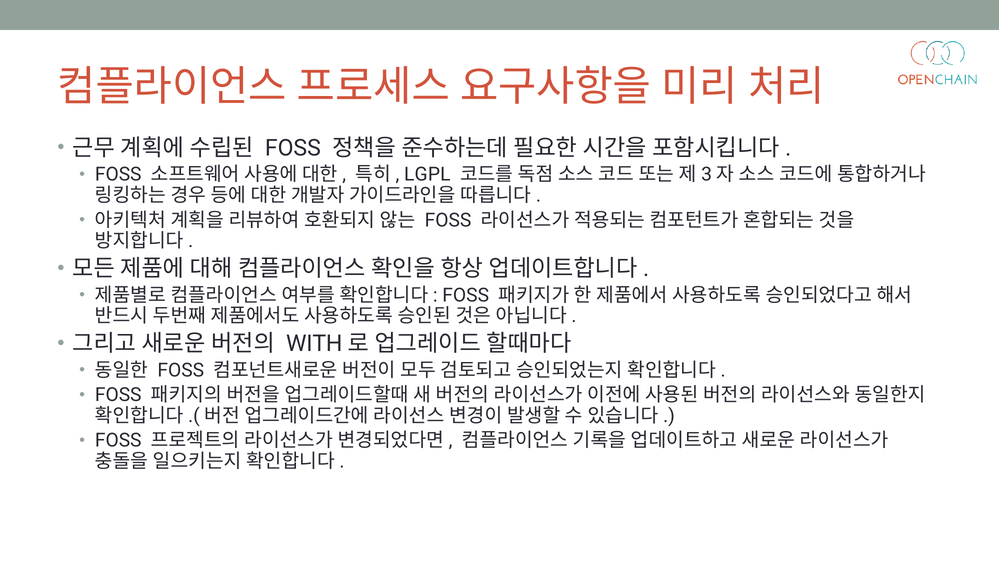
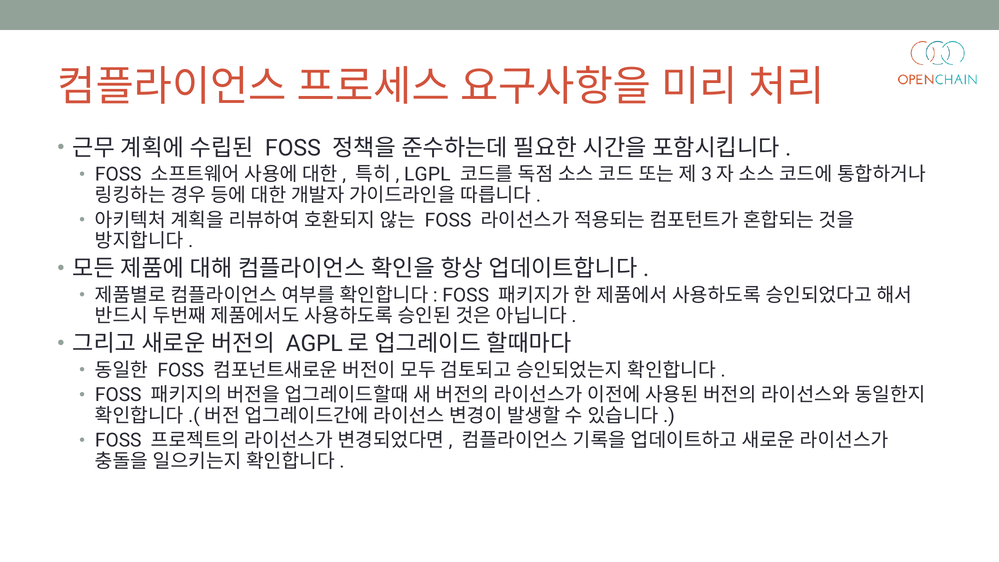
WITH: WITH -> AGPL (314, 344)
